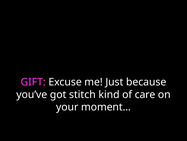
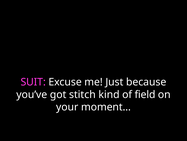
GIFT: GIFT -> SUIT (33, 82)
care: care -> field (145, 94)
